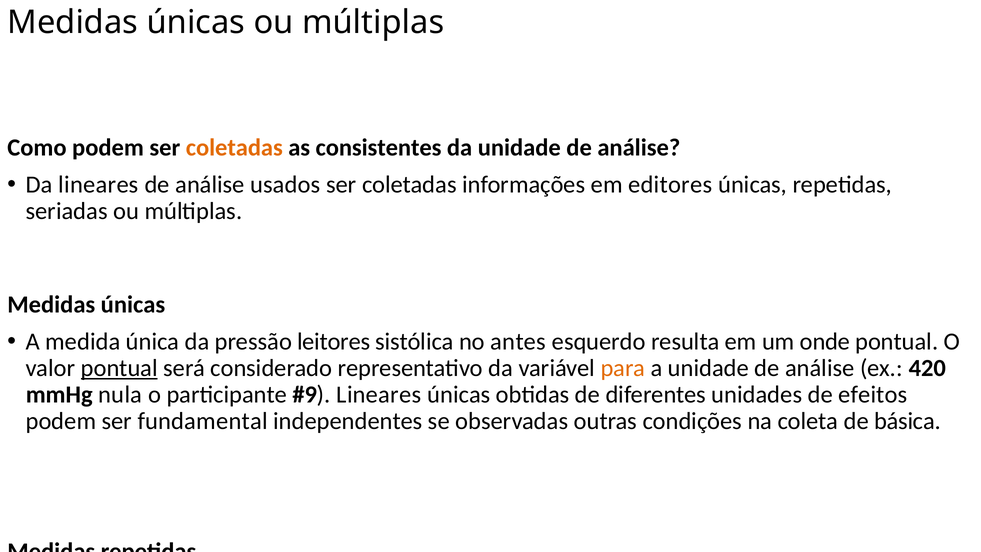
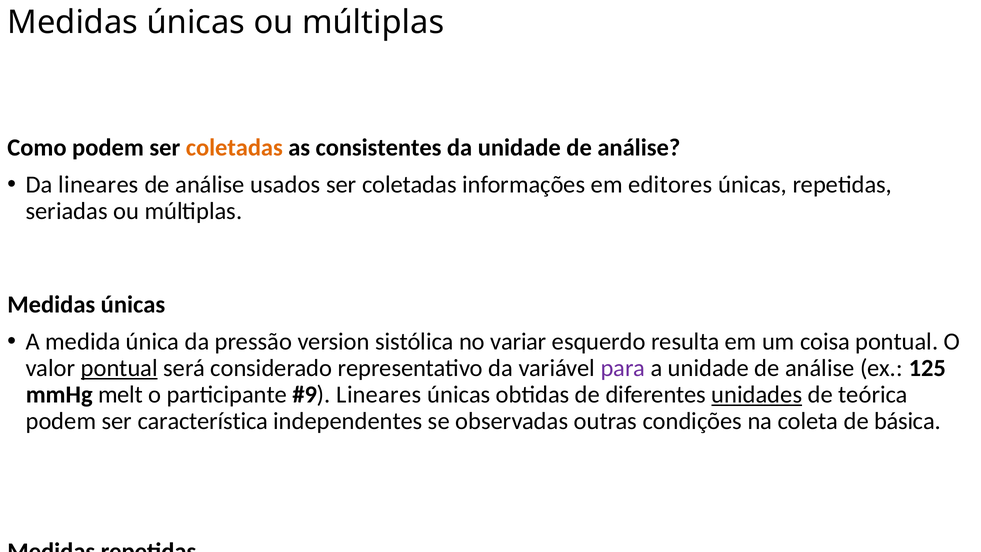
leitores: leitores -> version (334, 341)
antes: antes -> variar (518, 341)
onde: onde -> coisa (825, 341)
para colour: orange -> purple (623, 368)
420: 420 -> 125 (927, 368)
nula: nula -> melt (121, 394)
unidades underline: none -> present (757, 394)
efeitos: efeitos -> teórica (873, 394)
ser fundamental: fundamental -> característica (203, 421)
